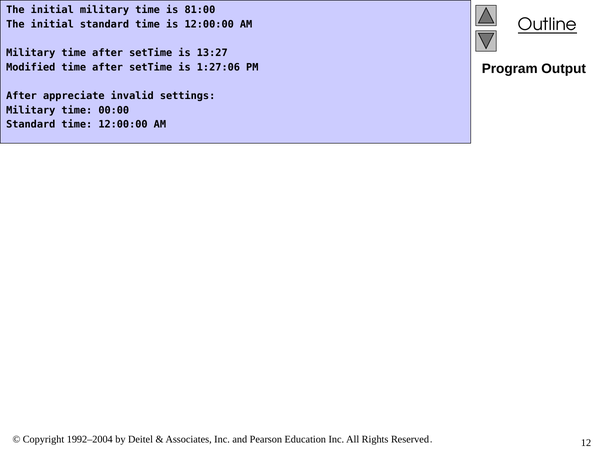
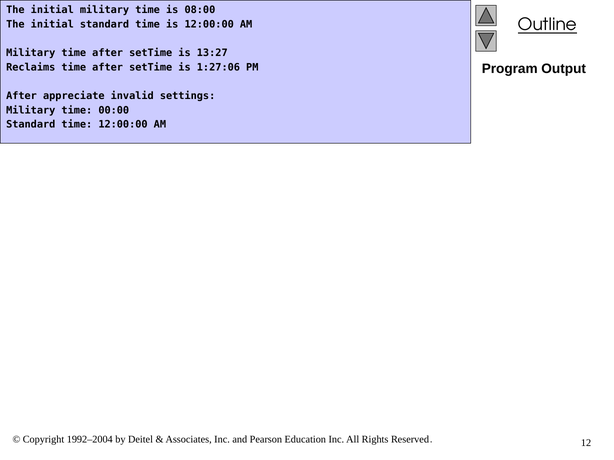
81:00: 81:00 -> 08:00 (200, 10)
Modified: Modified -> Reclaims (31, 67)
